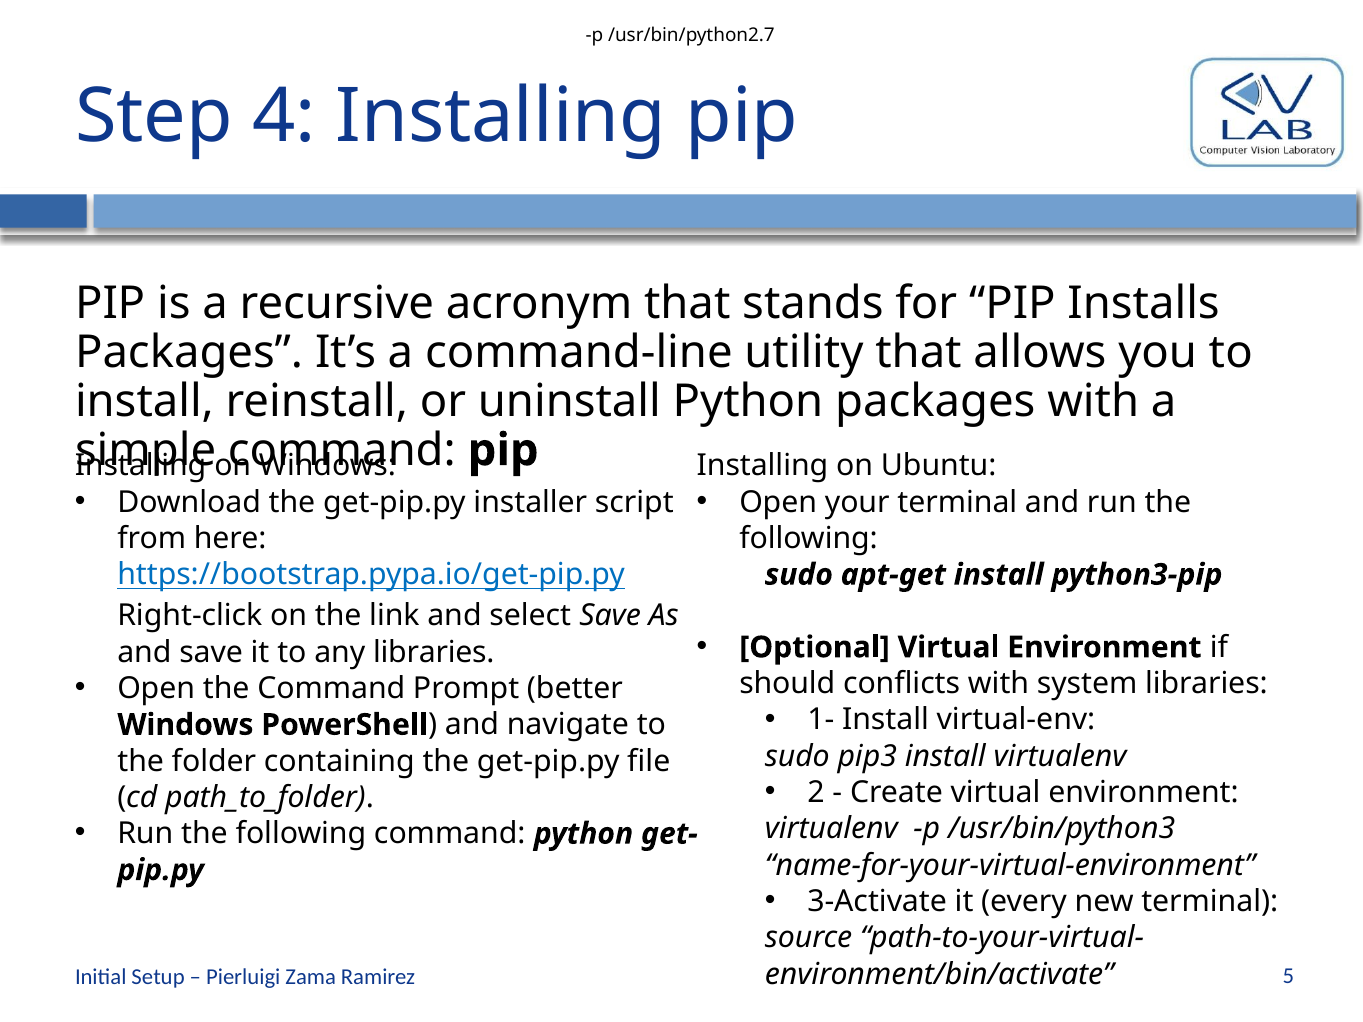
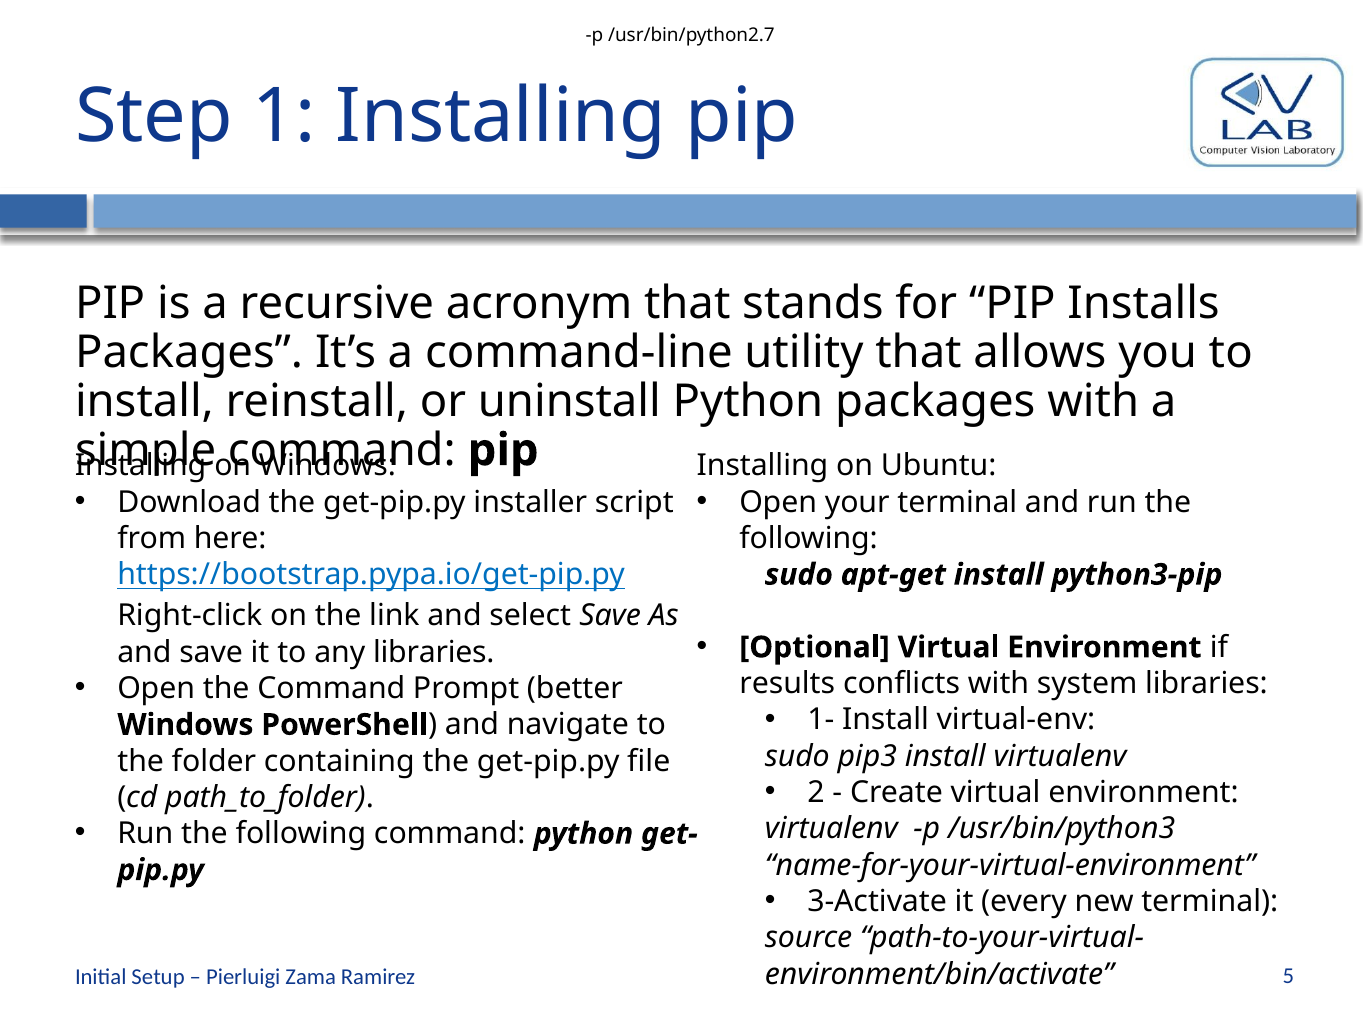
4: 4 -> 1 (284, 117)
should: should -> results (787, 684)
